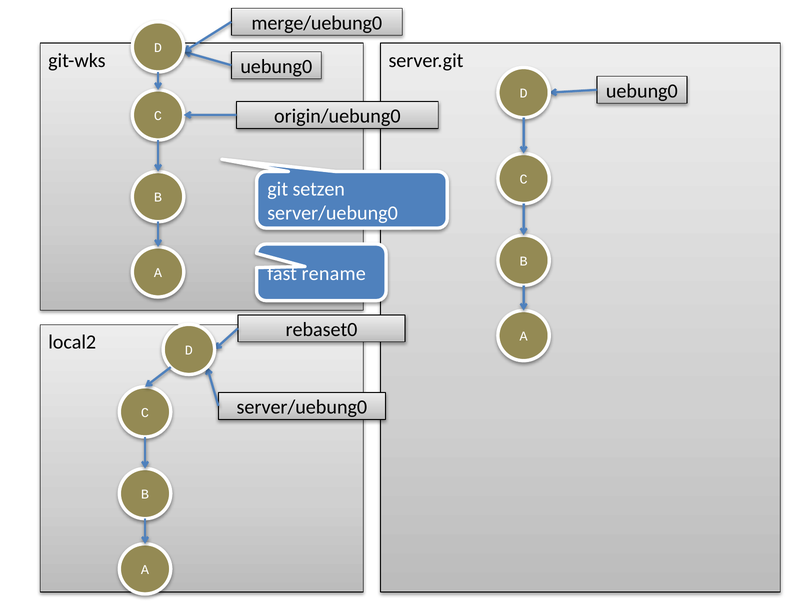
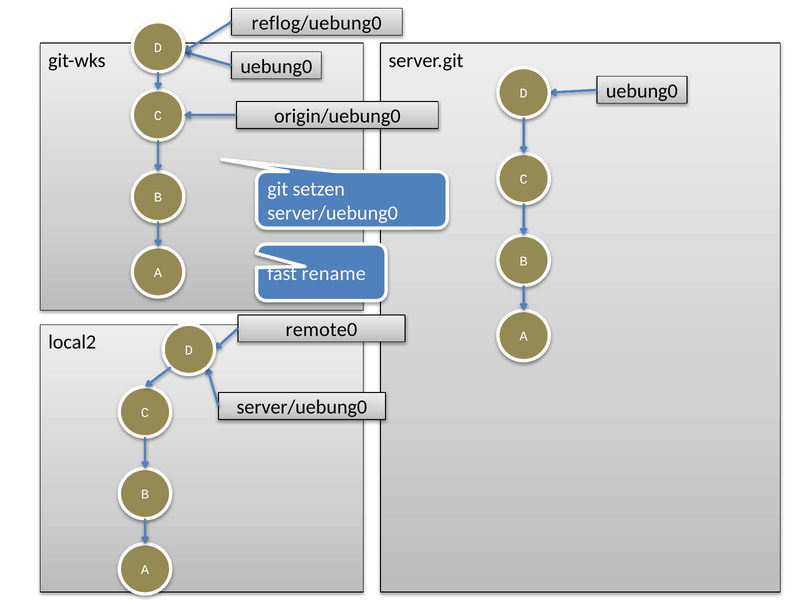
merge/uebung0: merge/uebung0 -> reflog/uebung0 (317, 23)
rebaset0: rebaset0 -> remote0 (321, 330)
